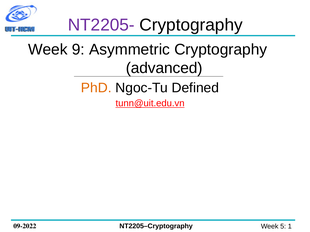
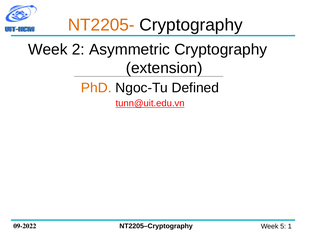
NT2205- colour: purple -> orange (101, 25)
9: 9 -> 2 (78, 50)
advanced: advanced -> extension (164, 68)
